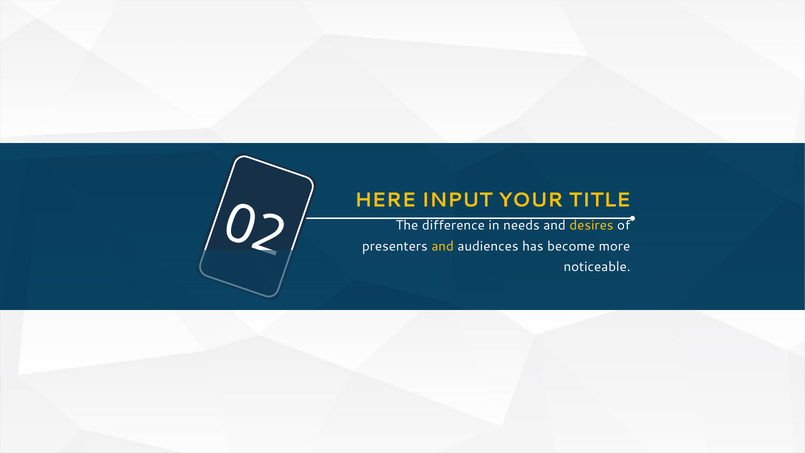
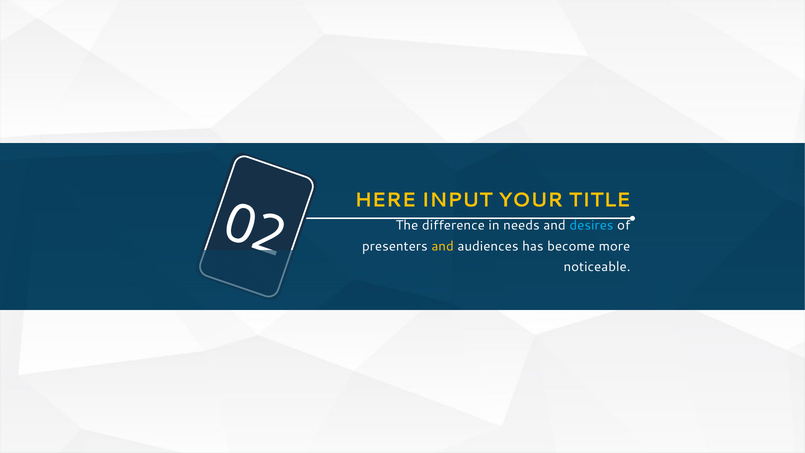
desires colour: yellow -> light blue (591, 225)
